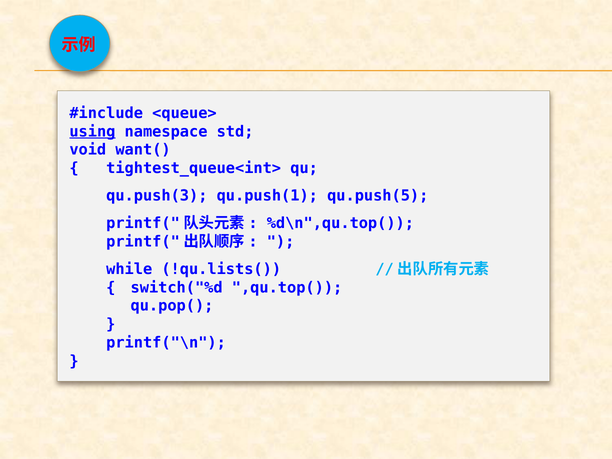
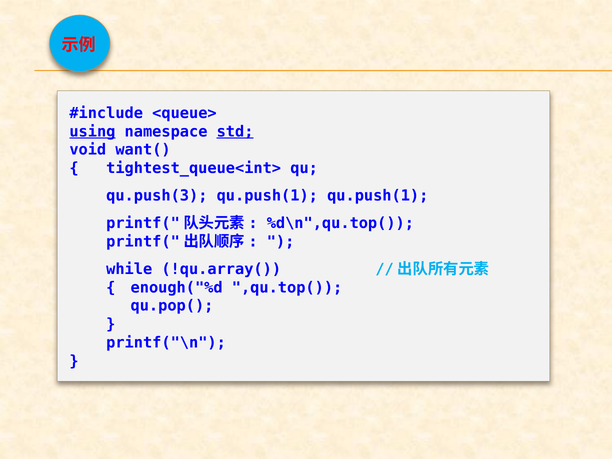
std underline: none -> present (235, 131)
qu.push(1 qu.push(5: qu.push(5 -> qu.push(1 (378, 196)
!qu.lists(: !qu.lists( -> !qu.array( (221, 269)
switch("%d: switch("%d -> enough("%d (177, 288)
